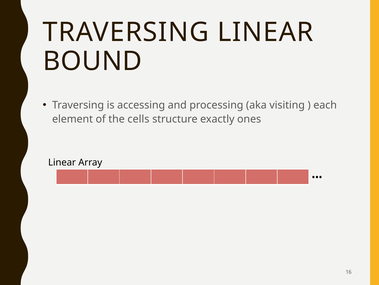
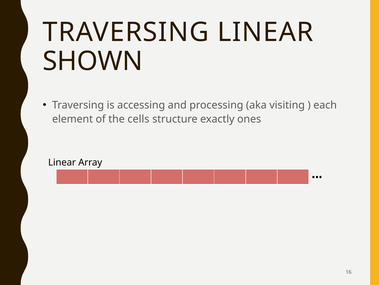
BOUND: BOUND -> SHOWN (93, 61)
